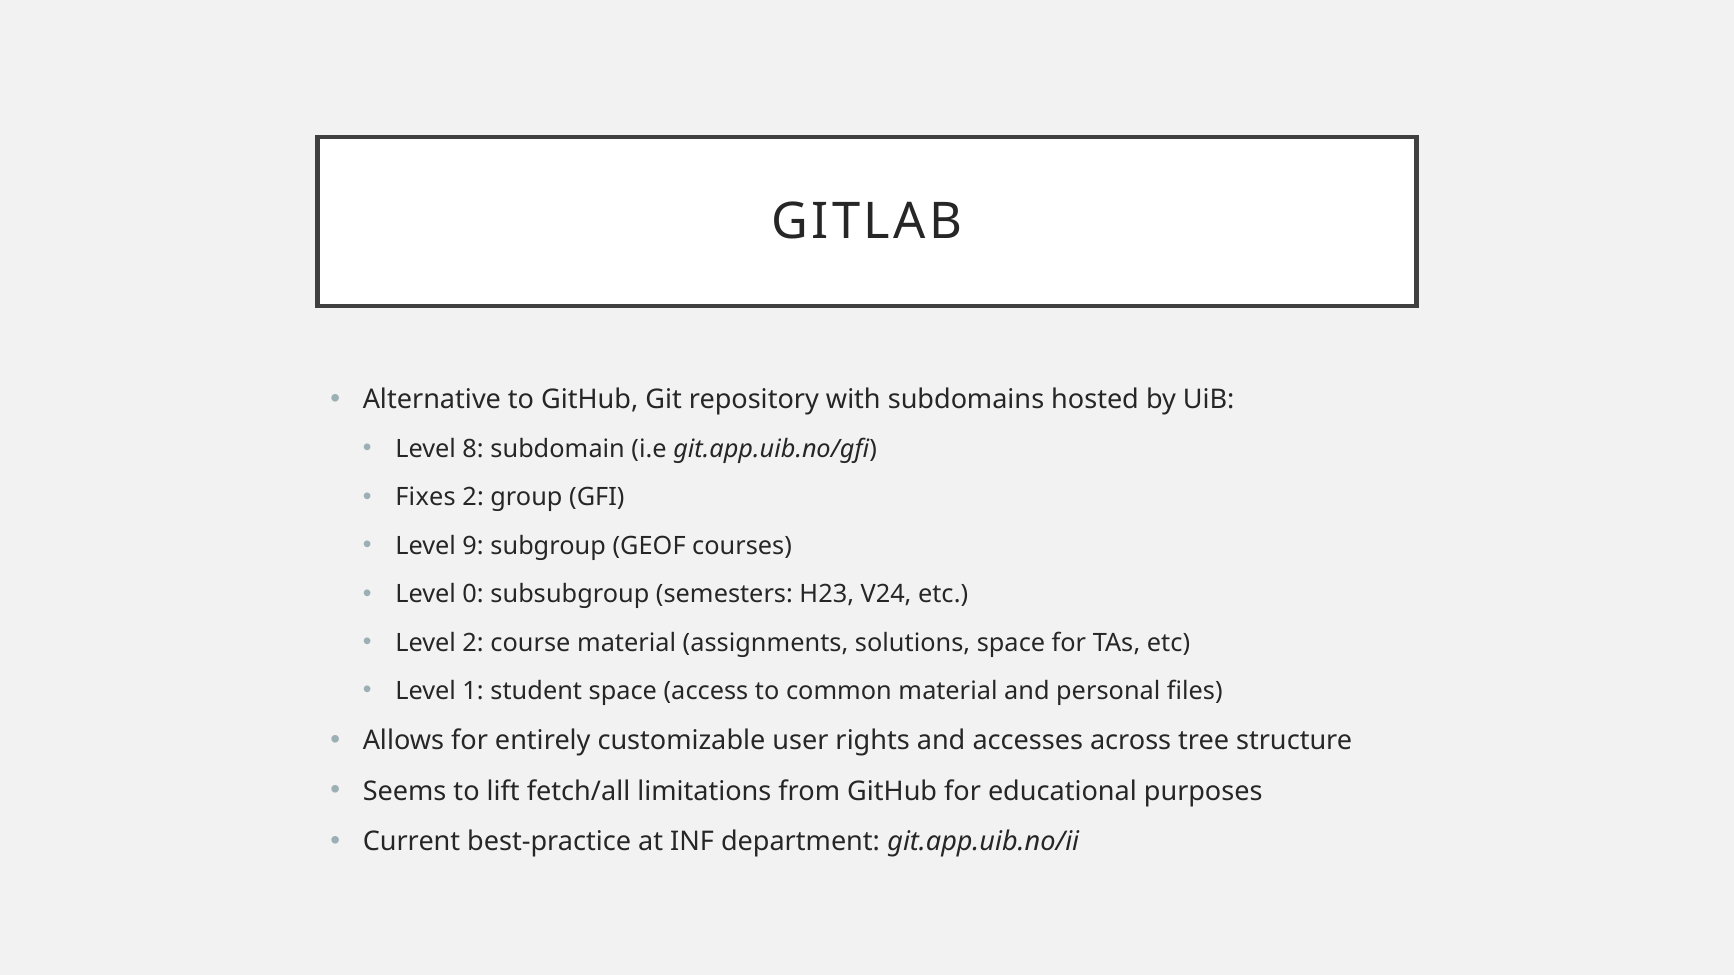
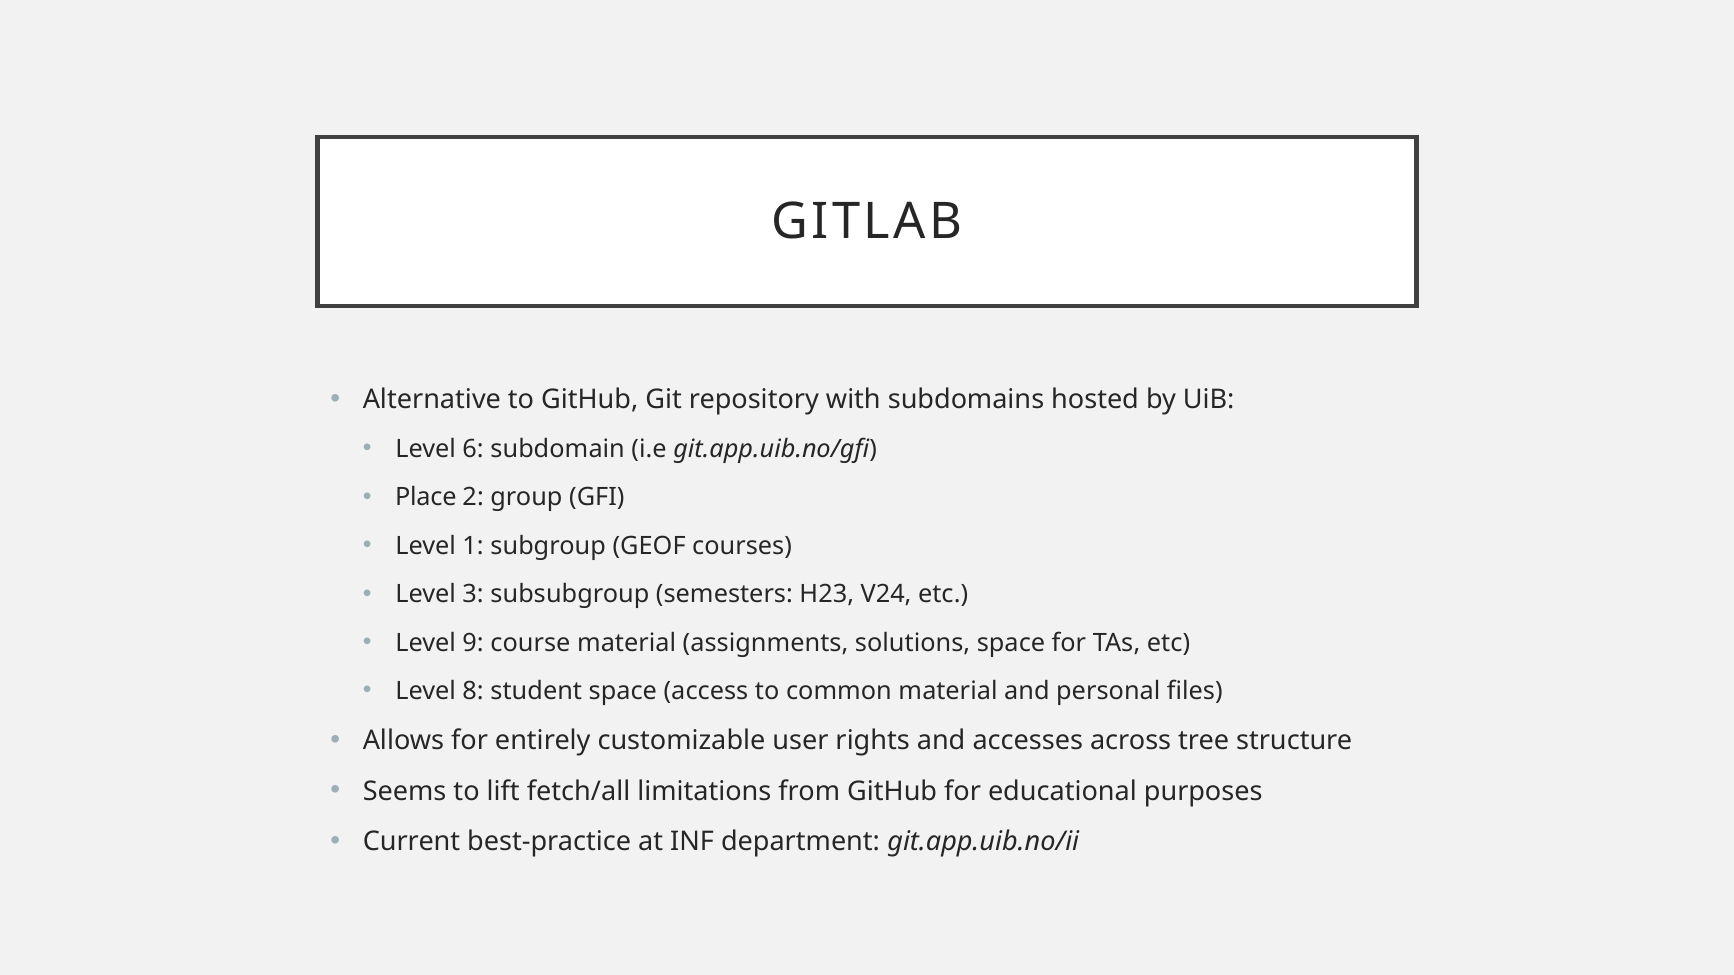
8: 8 -> 6 (473, 449)
Fixes: Fixes -> Place (426, 498)
9: 9 -> 1 (473, 546)
0: 0 -> 3 (473, 595)
Level 2: 2 -> 9 (473, 643)
1: 1 -> 8 (473, 691)
